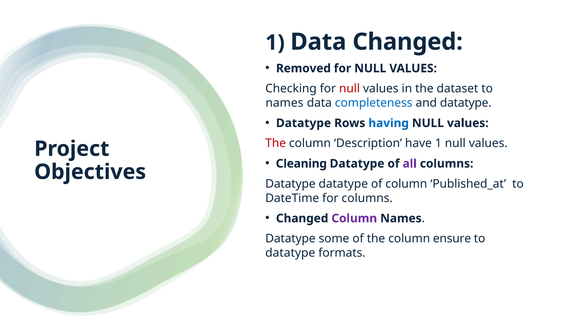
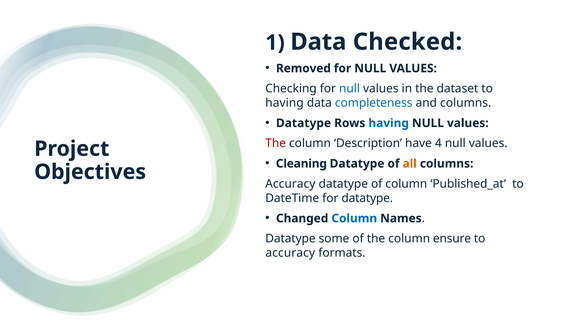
Data Changed: Changed -> Checked (407, 42)
null colour: red -> blue (350, 89)
names: names -> having (284, 103)
and datatype: datatype -> columns (466, 103)
have 1: 1 -> 4 (438, 143)
all colour: purple -> orange (410, 163)
Datatype: Datatype -> Accuracy (290, 184)
for columns: columns -> datatype (367, 198)
Column colour: purple -> blue (354, 218)
datatype: datatype -> accuracy (290, 253)
